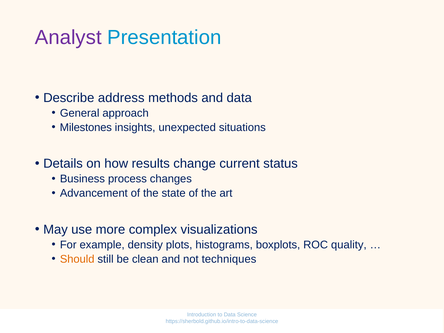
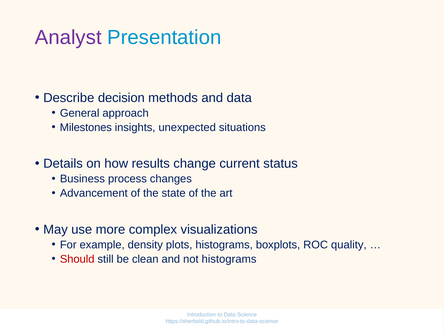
address: address -> decision (121, 98)
Should colour: orange -> red (77, 259)
not techniques: techniques -> histograms (229, 259)
